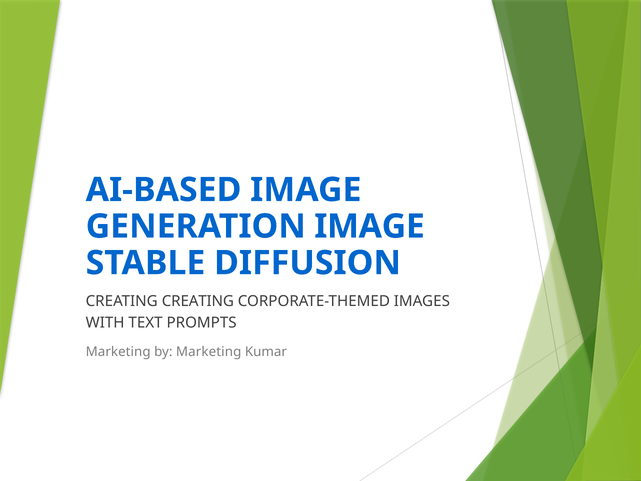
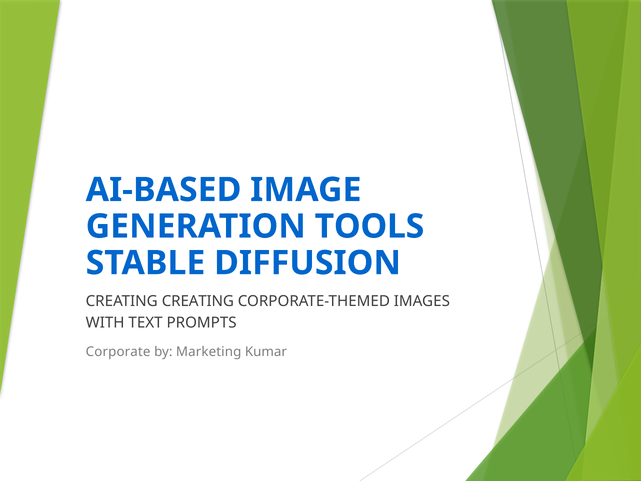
GENERATION IMAGE: IMAGE -> TOOLS (369, 226)
Marketing: Marketing -> Corporate (118, 352)
